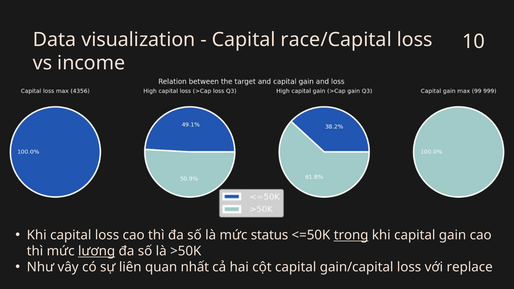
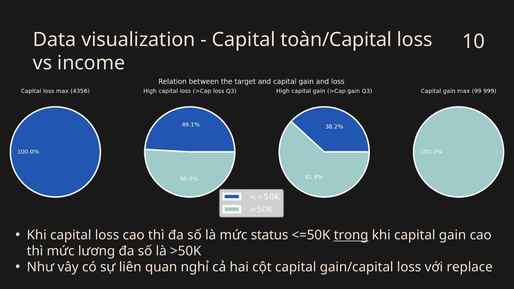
race/Capital: race/Capital -> toàn/Capital (336, 40)
lương underline: present -> none (97, 251)
nhất: nhất -> nghỉ (195, 267)
